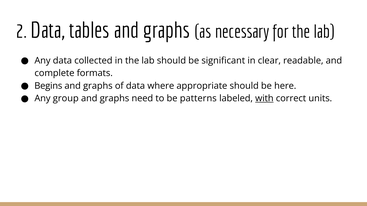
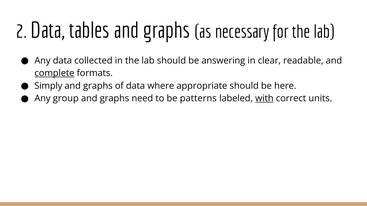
significant: significant -> answering (223, 61)
complete underline: none -> present (54, 73)
Begins: Begins -> Simply (48, 86)
